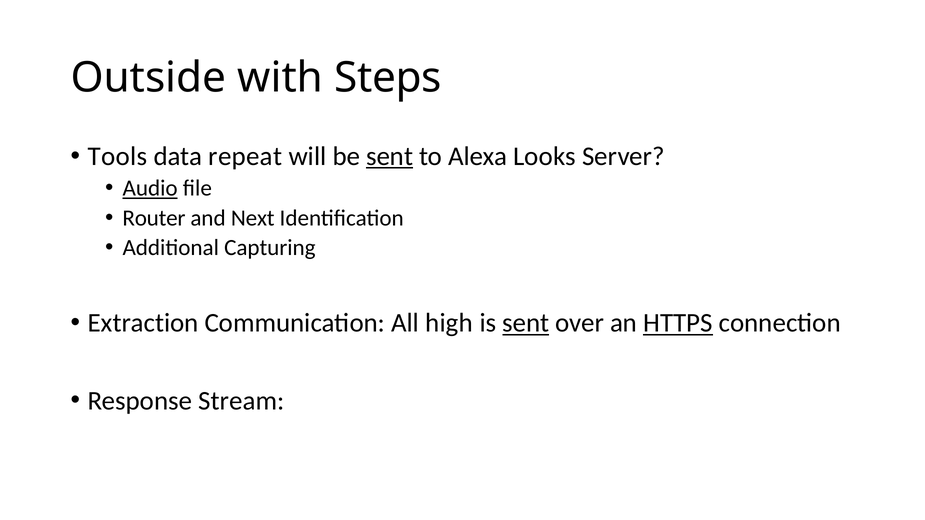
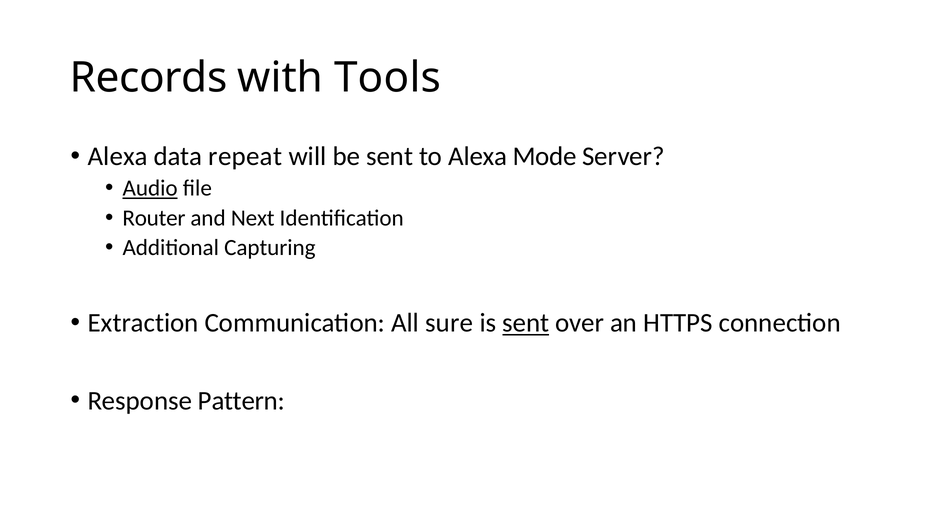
Outside: Outside -> Records (149, 78)
Steps: Steps -> Tools (388, 78)
Tools: Tools -> Alexa (118, 156)
sent underline: present -> none (390, 156)
Looks: Looks -> Mode (545, 156)
high: high -> sure (449, 323)
HTTPS underline: present -> none (678, 323)
Stream: Stream -> Pattern (241, 401)
